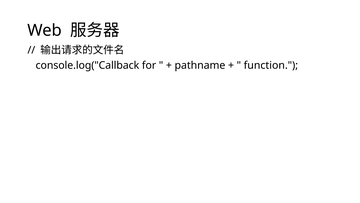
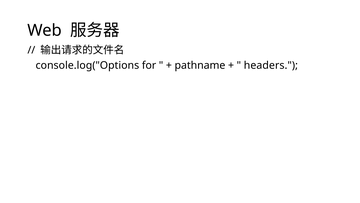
console.log("Callback: console.log("Callback -> console.log("Options (87, 65)
function: function -> headers (271, 65)
